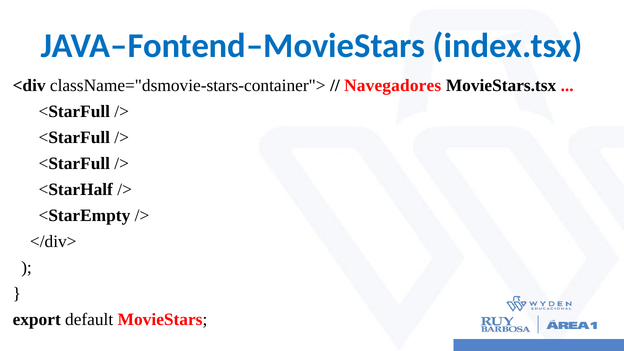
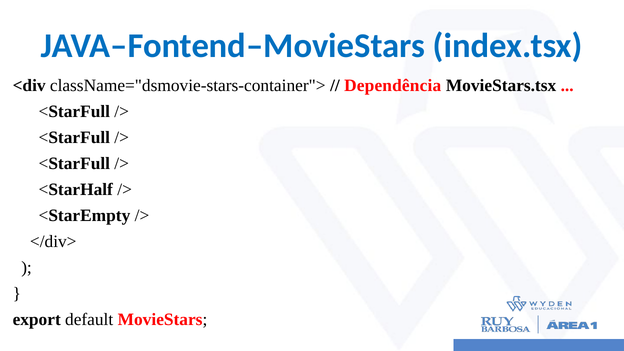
Navegadores: Navegadores -> Dependência (393, 86)
